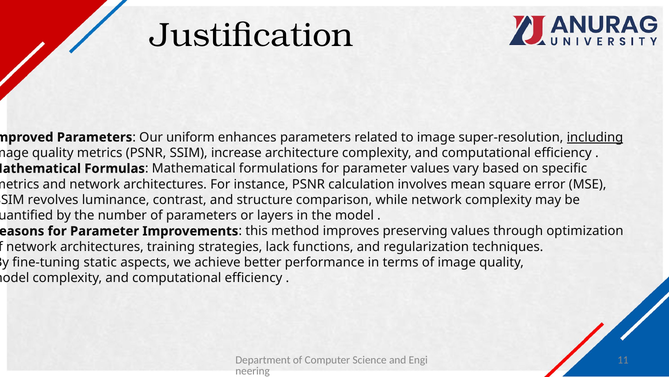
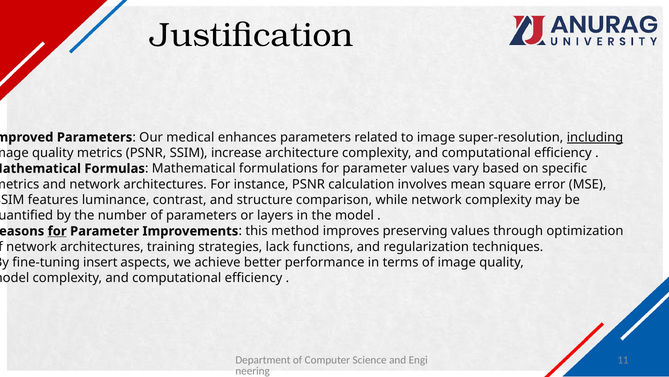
uniform: uniform -> medical (190, 137)
revolves: revolves -> features (53, 199)
for underline: none -> present (57, 231)
static: static -> insert (100, 262)
